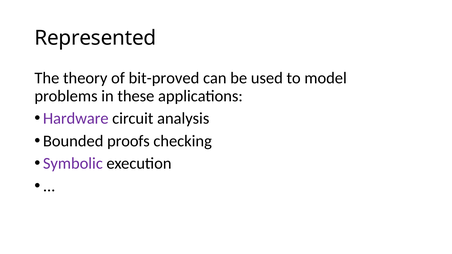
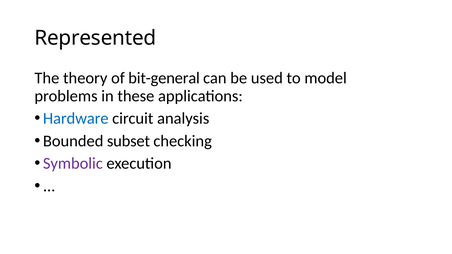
bit-proved: bit-proved -> bit-general (164, 78)
Hardware colour: purple -> blue (76, 119)
proofs: proofs -> subset (128, 141)
